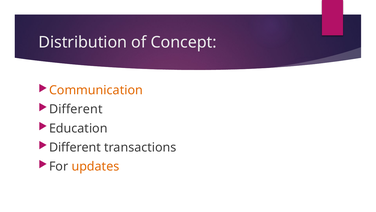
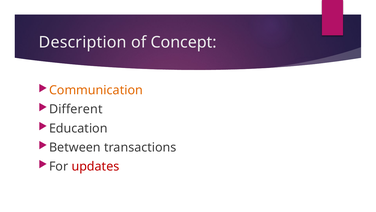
Distribution: Distribution -> Description (83, 42)
Different: Different -> Between (75, 147)
updates colour: orange -> red (95, 166)
